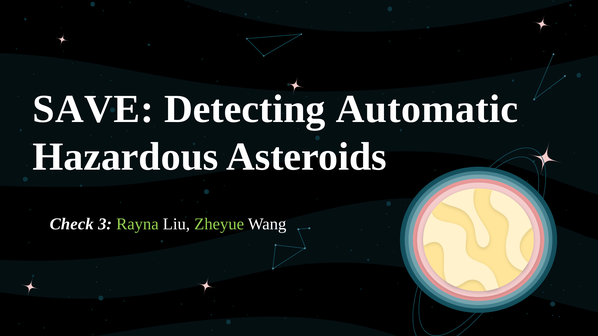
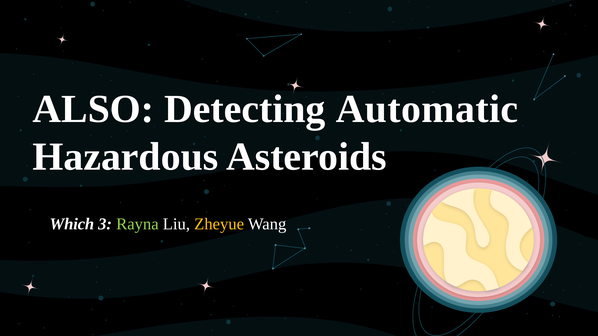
SAVE: SAVE -> ALSO (93, 109)
Check: Check -> Which (72, 224)
Zheyue colour: light green -> yellow (219, 224)
